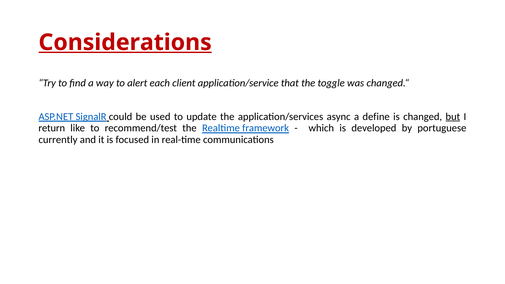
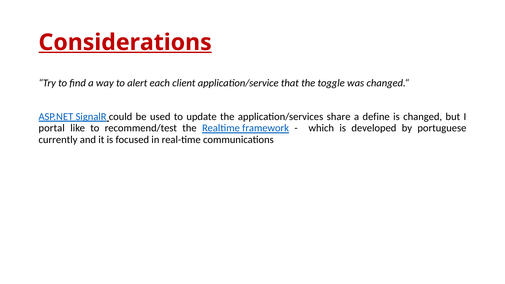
async: async -> share (339, 117)
but underline: present -> none (453, 117)
return: return -> portal (52, 128)
